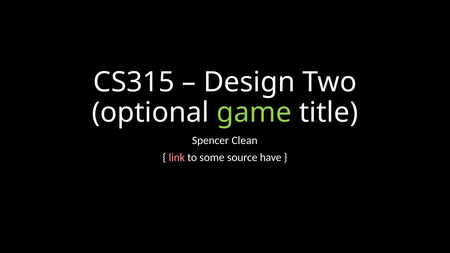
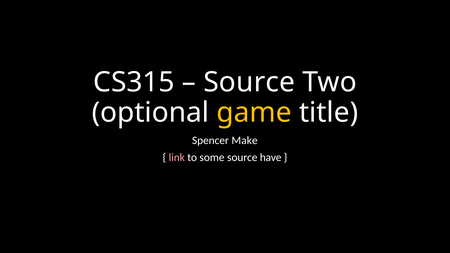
Design: Design -> Source (249, 82)
game colour: light green -> yellow (254, 112)
Clean: Clean -> Make (245, 141)
